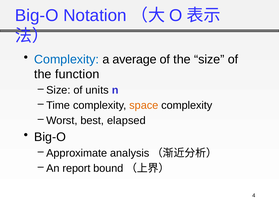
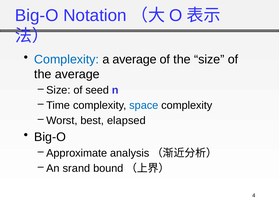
the function: function -> average (77, 74)
units: units -> seed (97, 90)
space colour: orange -> blue (144, 106)
report: report -> srand (76, 168)
